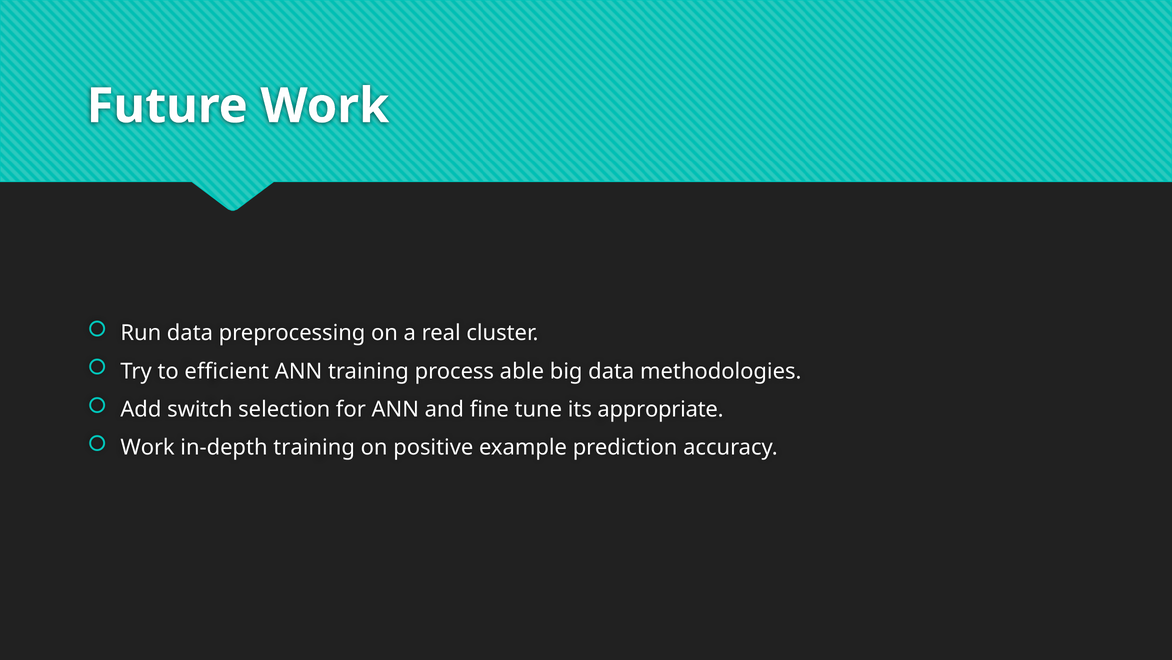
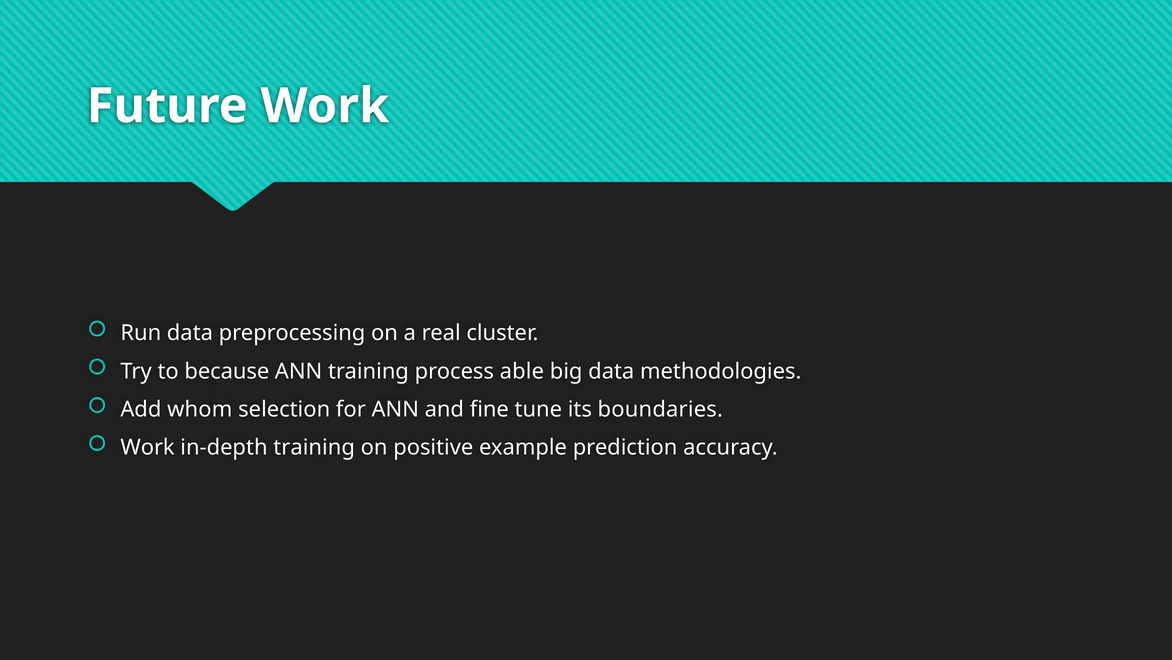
efficient: efficient -> because (227, 371)
switch: switch -> whom (200, 409)
appropriate: appropriate -> boundaries (660, 409)
